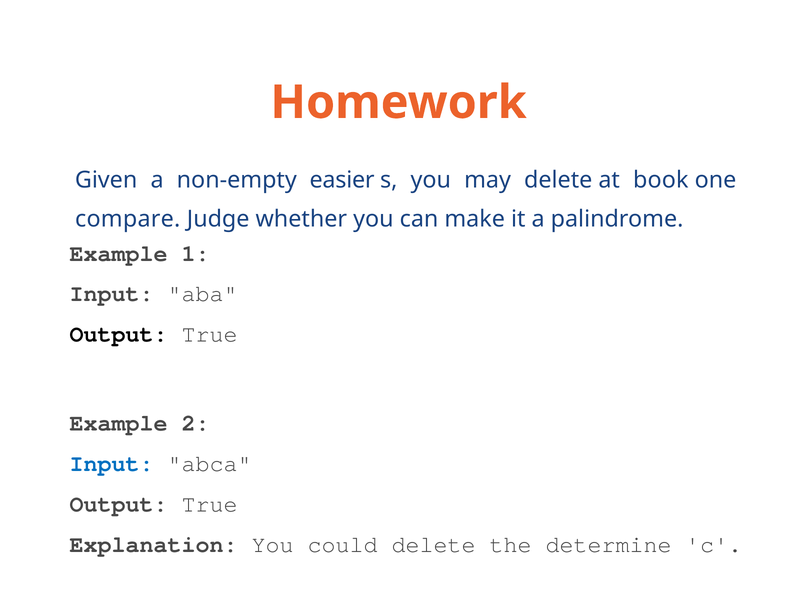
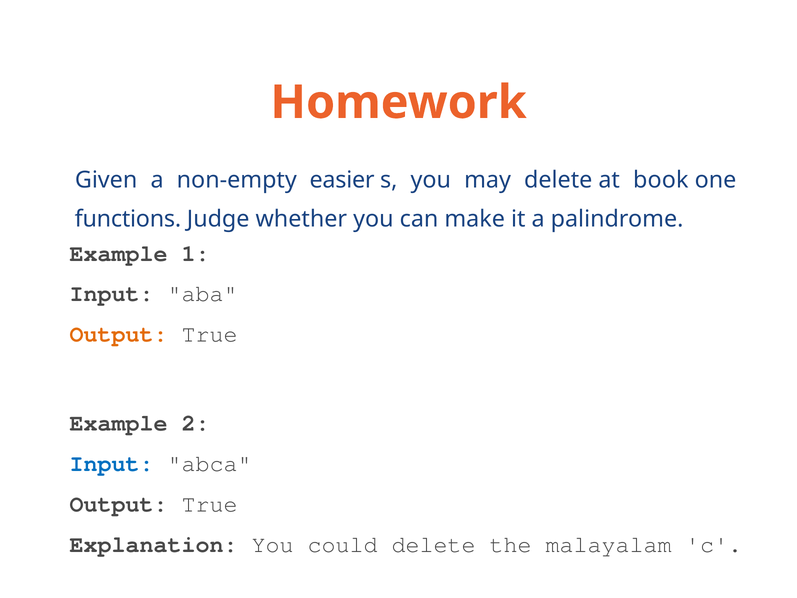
compare: compare -> functions (128, 219)
Output colour: black -> orange (119, 334)
determine: determine -> malayalam (609, 544)
